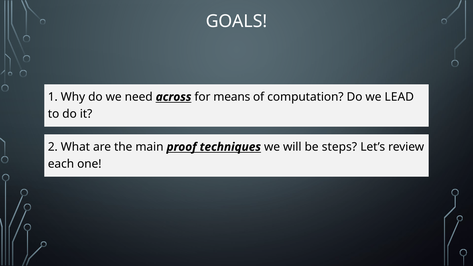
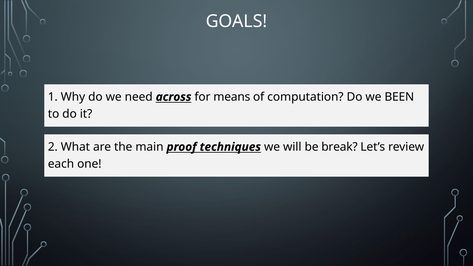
LEAD: LEAD -> BEEN (399, 97)
steps: steps -> break (340, 147)
